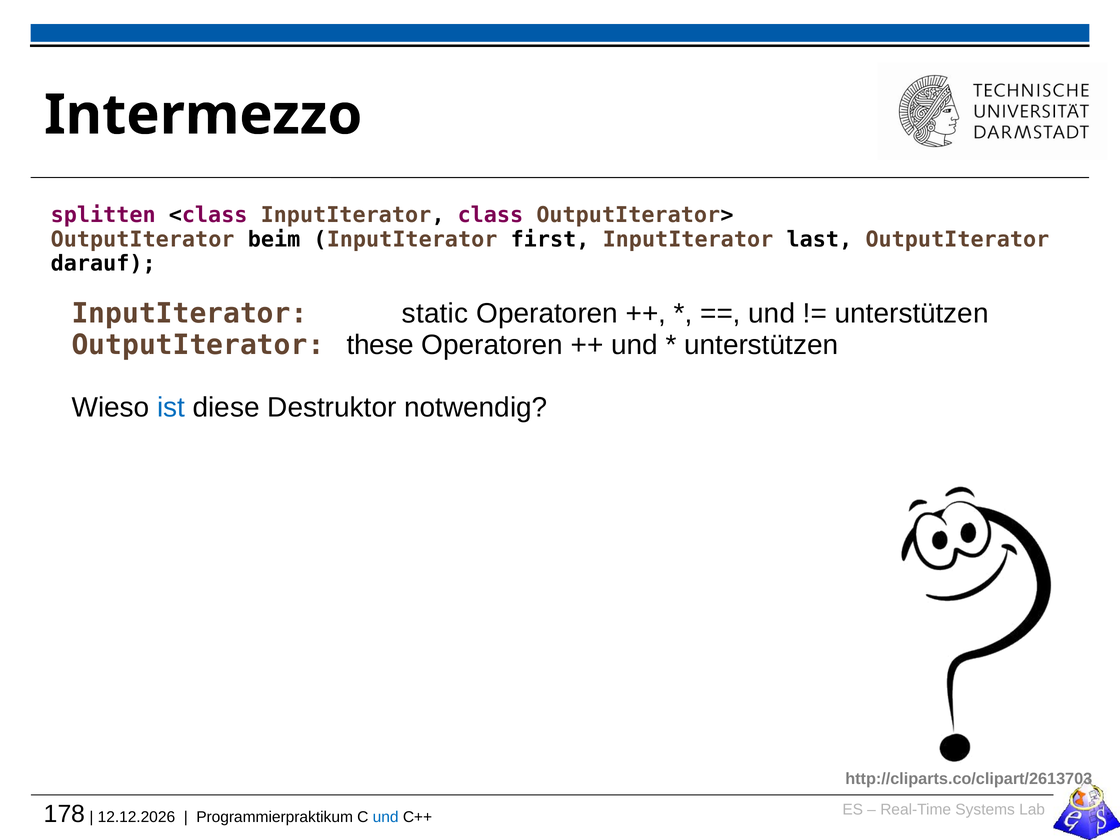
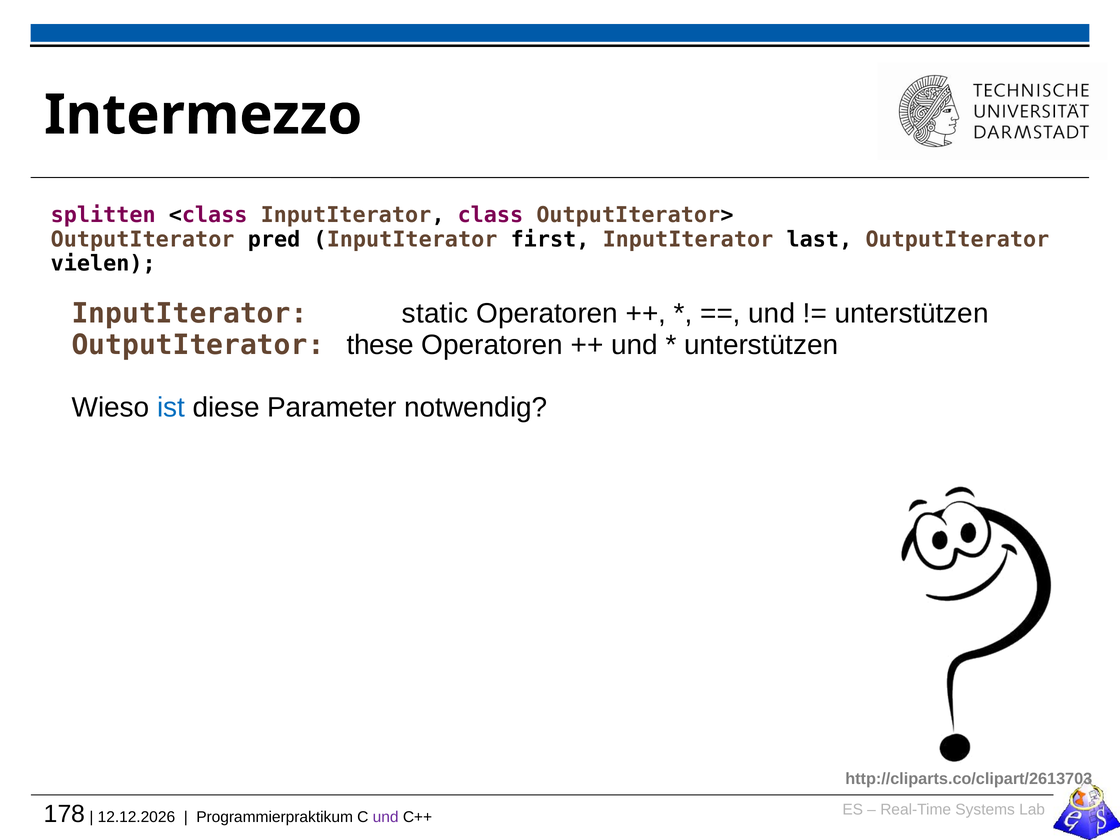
beim: beim -> pred (274, 239)
darauf: darauf -> vielen (103, 264)
Destruktor: Destruktor -> Parameter (332, 407)
und colour: blue -> purple (386, 817)
